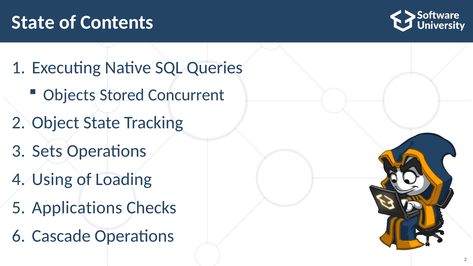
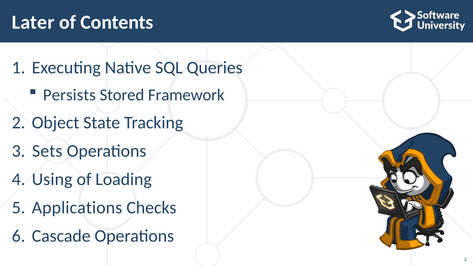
State: State -> Later (33, 22)
Objects: Objects -> Persists (69, 95)
Concurrent: Concurrent -> Framework (186, 95)
